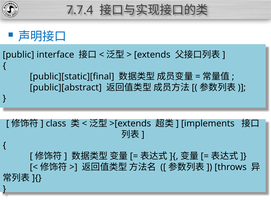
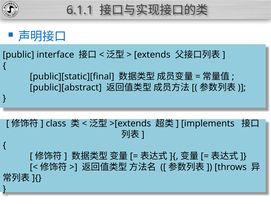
7.7.4: 7.7.4 -> 6.1.1 (80, 10)
